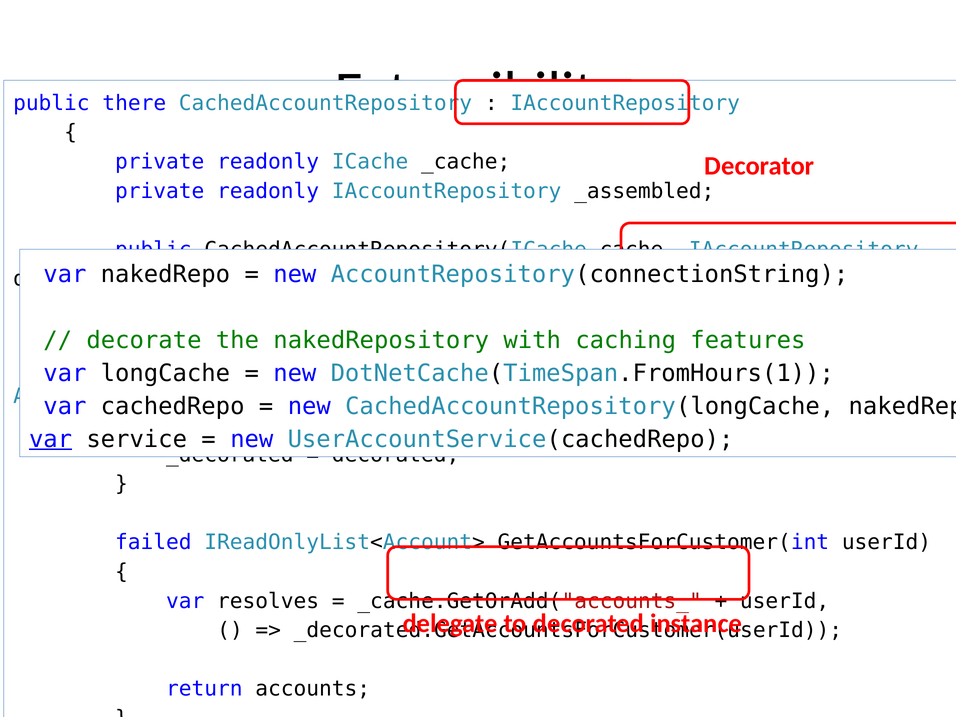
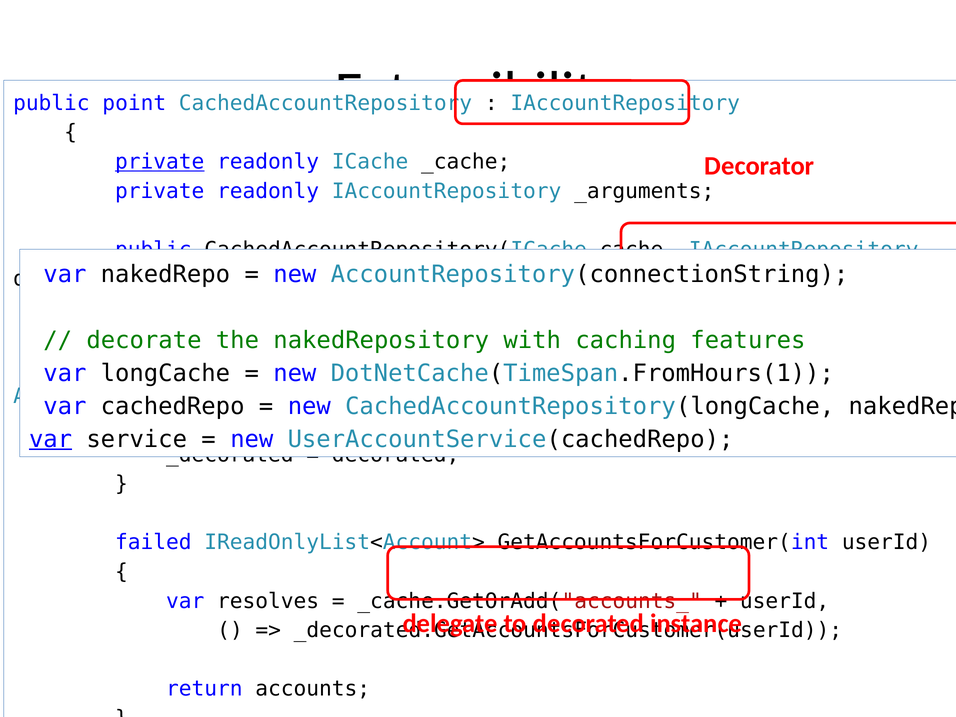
there: there -> point (134, 103)
private underline: none -> present (160, 162)
_assembled: _assembled -> _arguments (644, 191)
